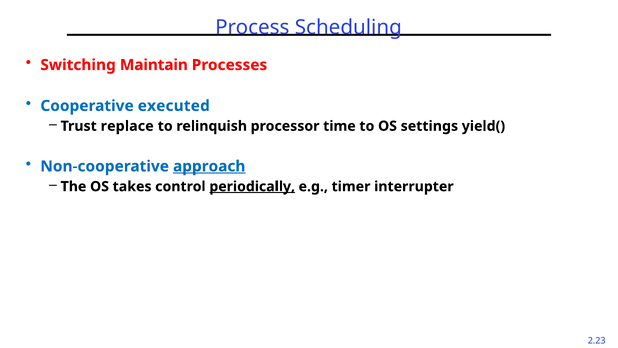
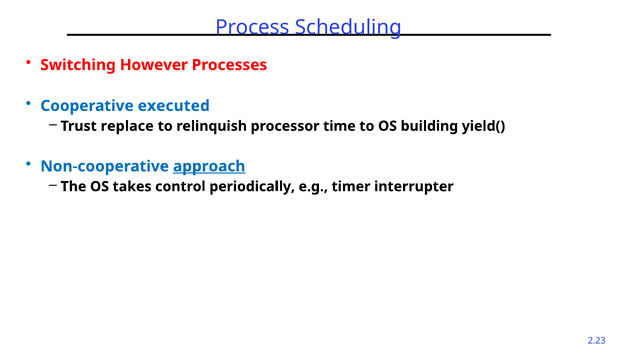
Maintain: Maintain -> However (154, 65)
settings: settings -> building (429, 126)
periodically underline: present -> none (252, 186)
